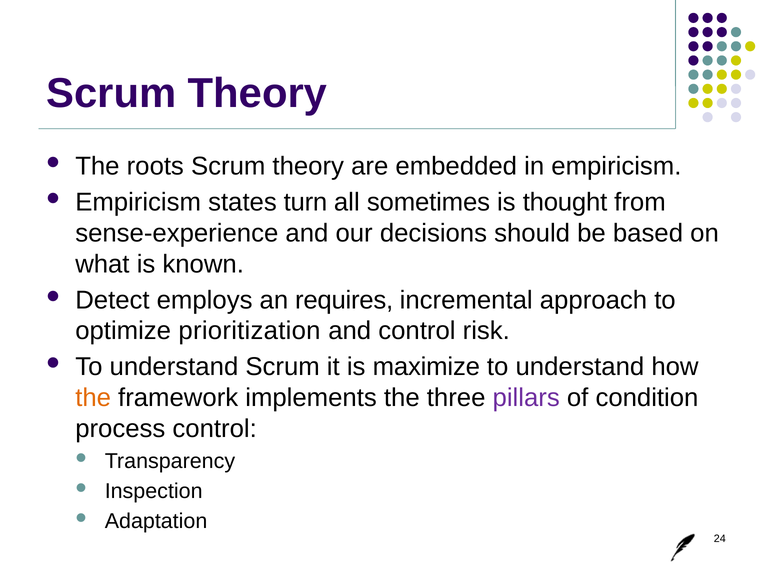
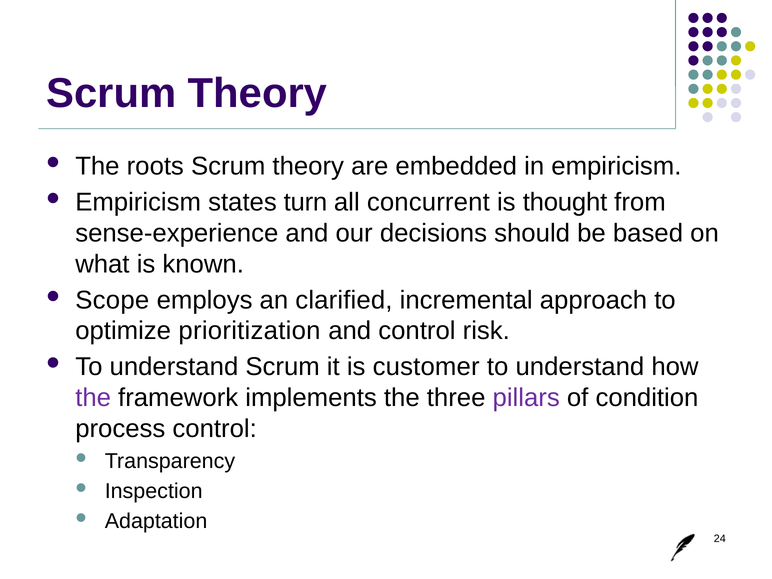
sometimes: sometimes -> concurrent (428, 202)
Detect: Detect -> Scope (112, 300)
requires: requires -> clarified (344, 300)
maximize: maximize -> customer (426, 367)
the colour: orange -> purple (93, 398)
